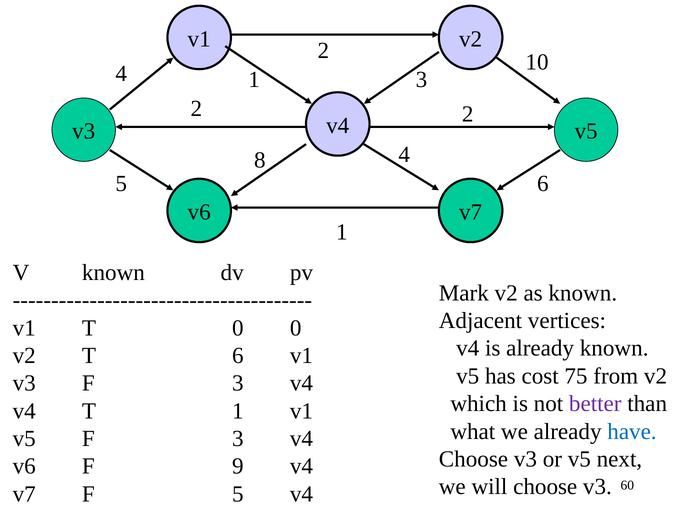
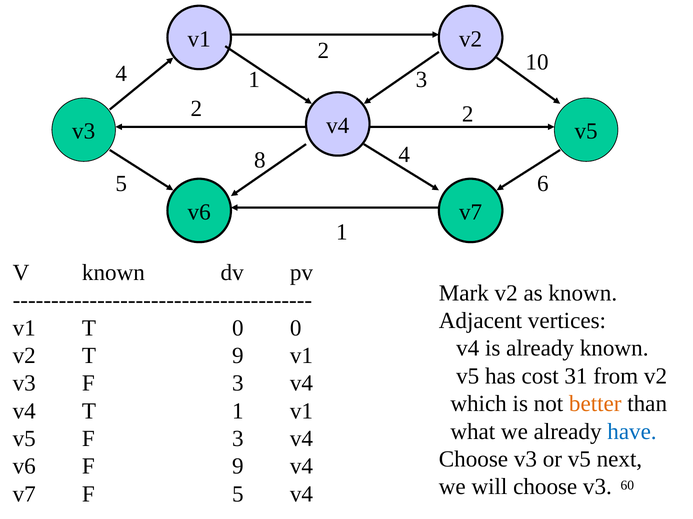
T 6: 6 -> 9 (238, 356)
75: 75 -> 31 (576, 377)
better colour: purple -> orange (595, 404)
